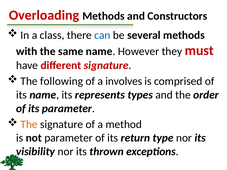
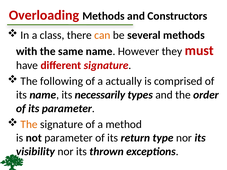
can colour: blue -> orange (102, 35)
involves: involves -> actually (124, 81)
represents: represents -> necessarily (100, 95)
